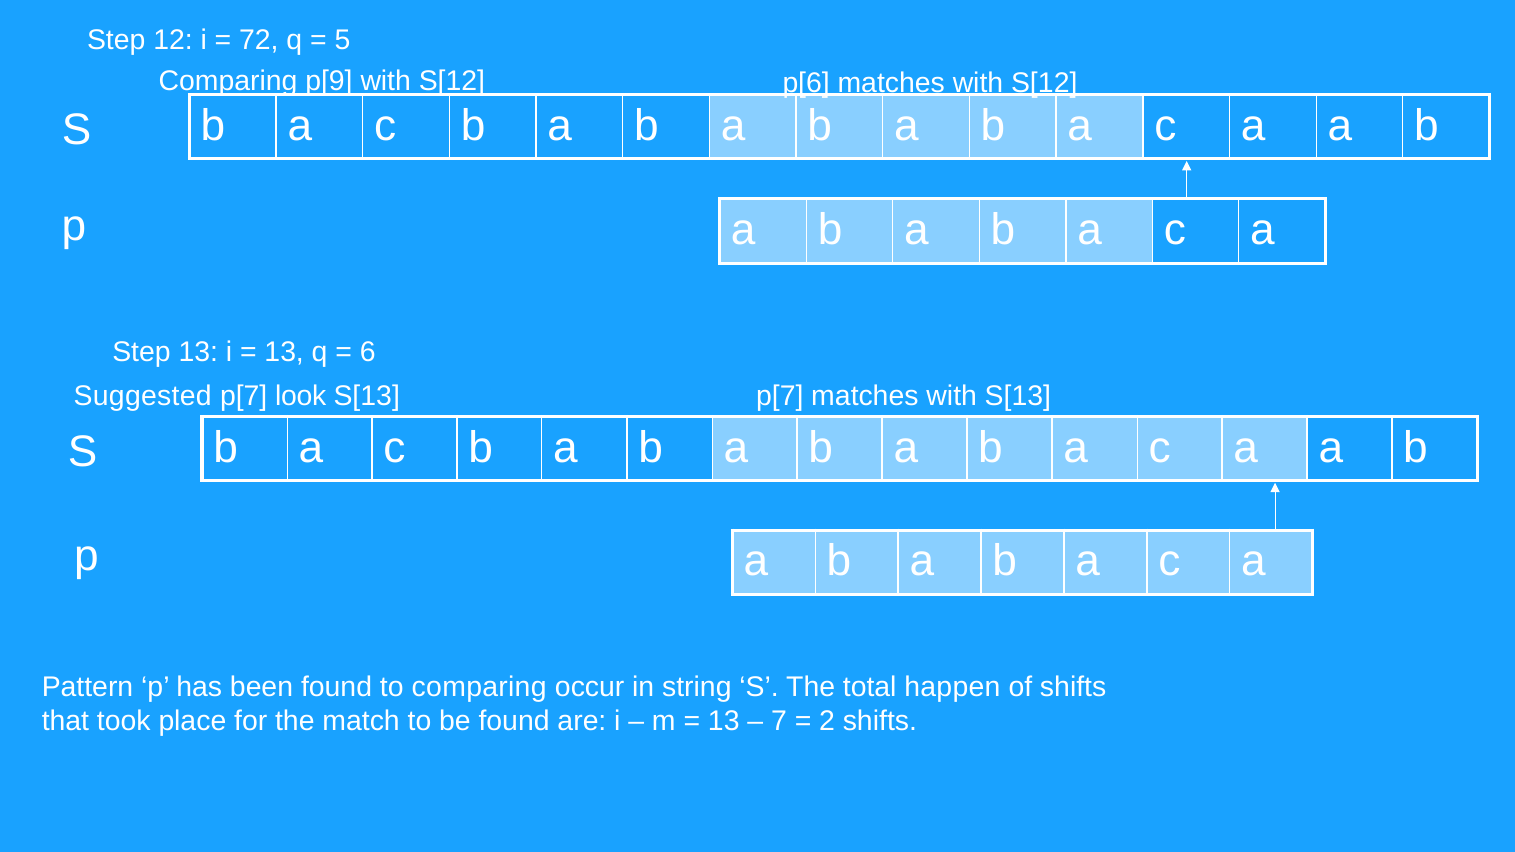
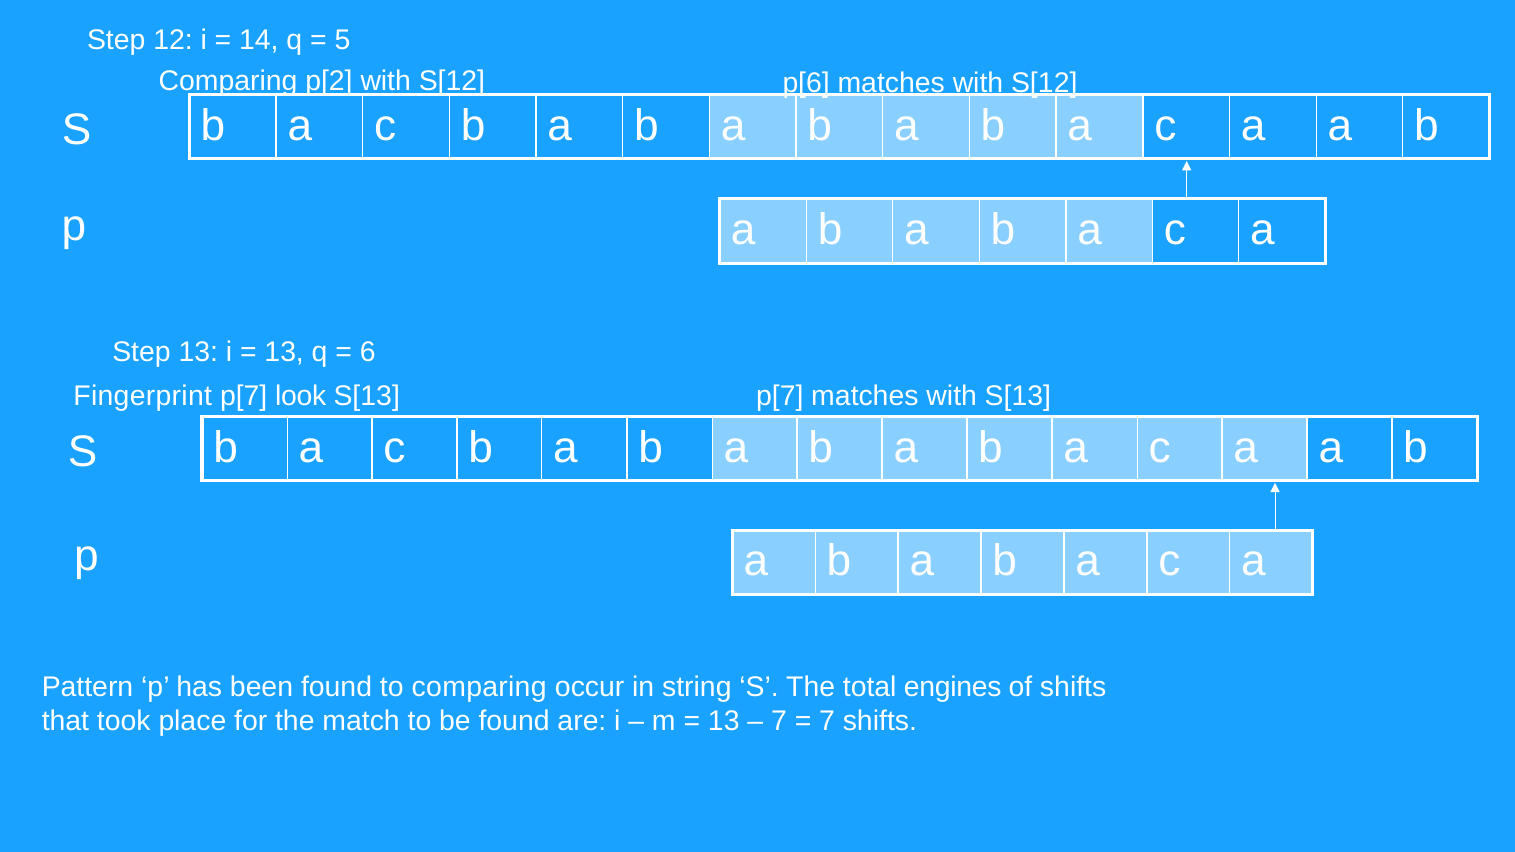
72: 72 -> 14 (259, 40)
p[9: p[9 -> p[2 (329, 81)
Suggested: Suggested -> Fingerprint (143, 396)
happen: happen -> engines (953, 687)
2: 2 -> 7 (827, 722)
